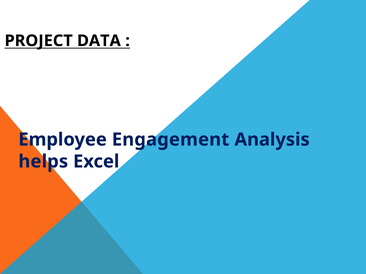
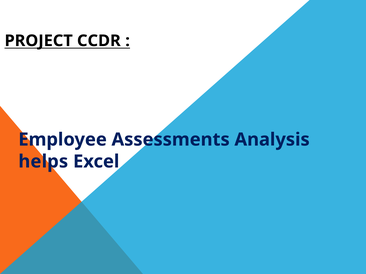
DATA: DATA -> CCDR (99, 41)
Engagement: Engagement -> Assessments (171, 140)
